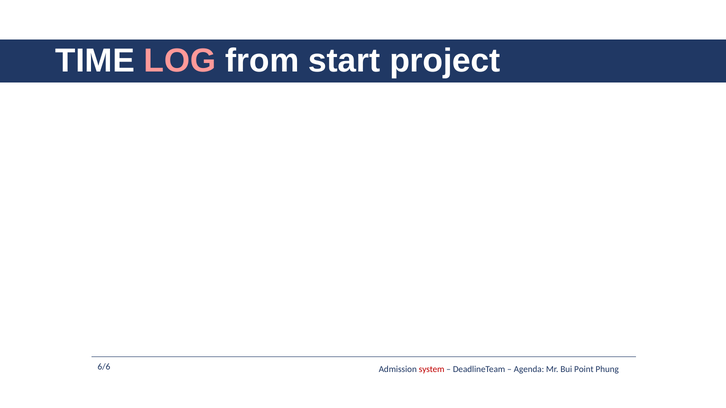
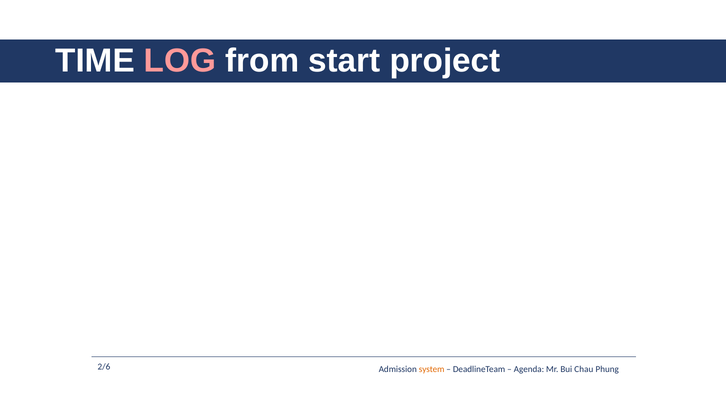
6/6: 6/6 -> 2/6 (104, 367)
system colour: red -> orange (432, 370)
Point: Point -> Chau (584, 370)
